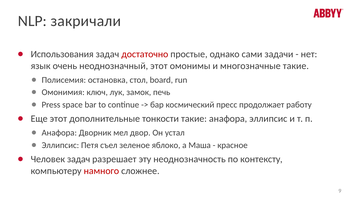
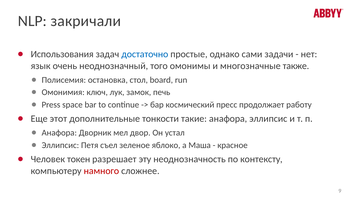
достаточно colour: red -> blue (145, 54)
неоднозначный этот: этот -> того (159, 66)
многозначные такие: такие -> также (296, 66)
Человек задач: задач -> токен (79, 159)
